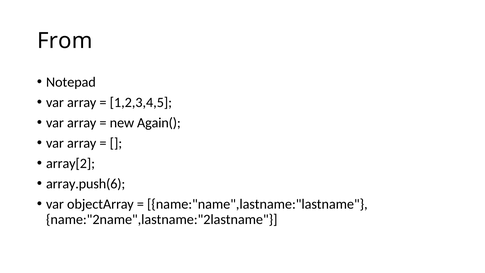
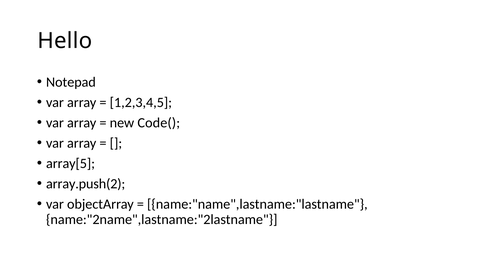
From: From -> Hello (65, 41)
Again(: Again( -> Code( (159, 123)
array[2: array[2 -> array[5 (71, 163)
array.push(6: array.push(6 -> array.push(2 (86, 184)
